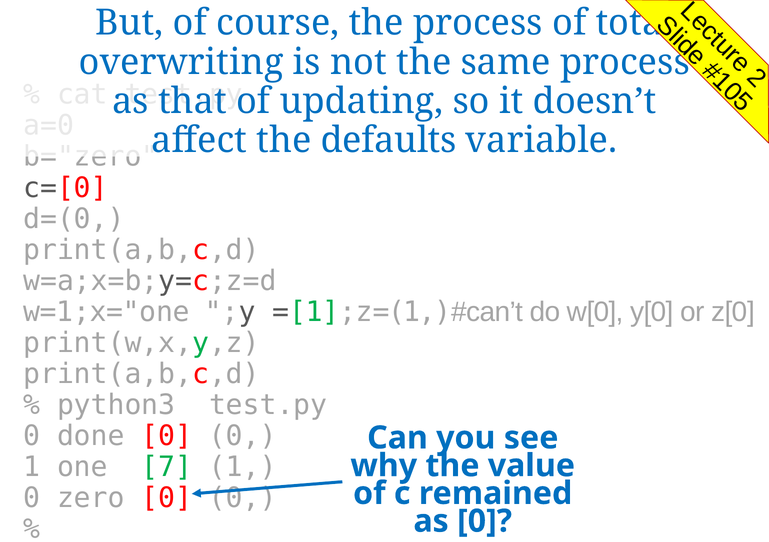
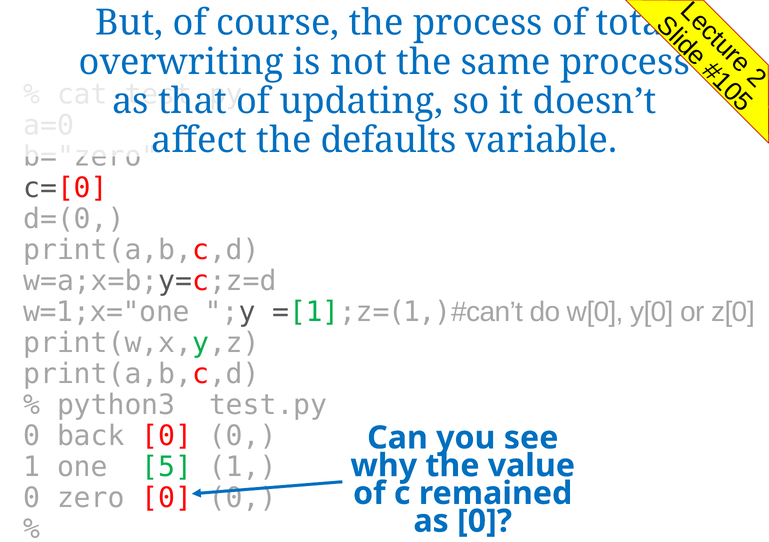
done: done -> back (91, 436)
one 7: 7 -> 5 (167, 467)
